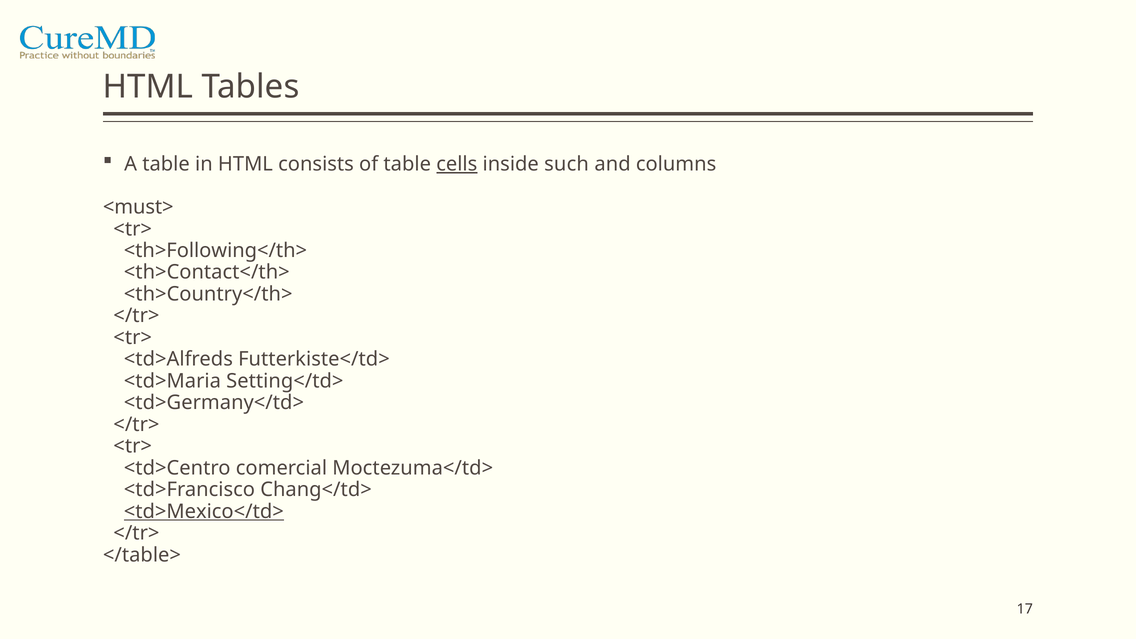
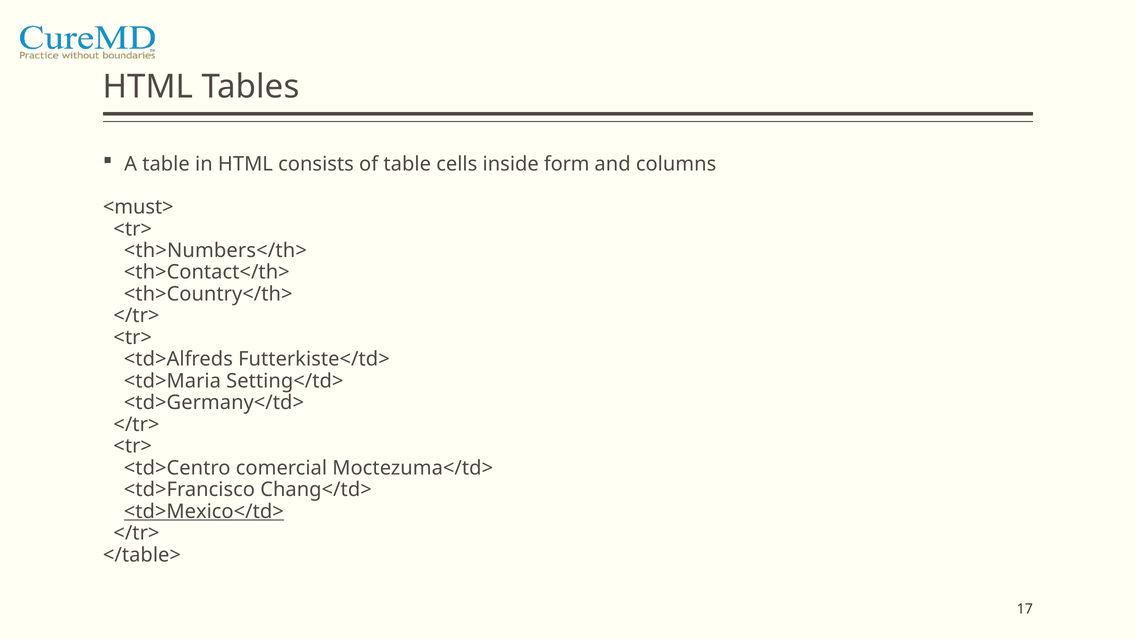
cells underline: present -> none (457, 164)
such: such -> form (567, 164)
<th>Following</th>: <th>Following</th> -> <th>Numbers</th> (215, 251)
